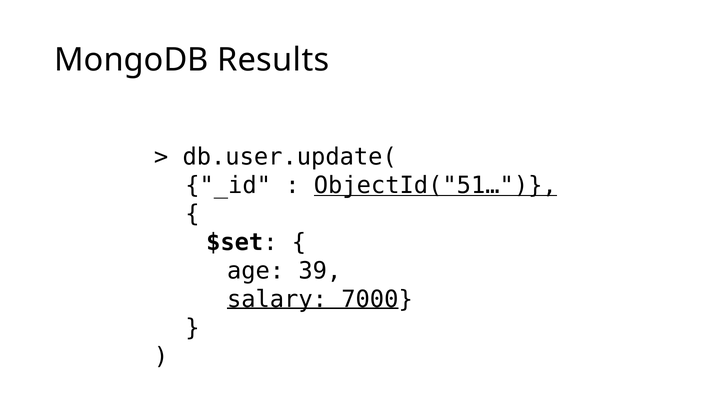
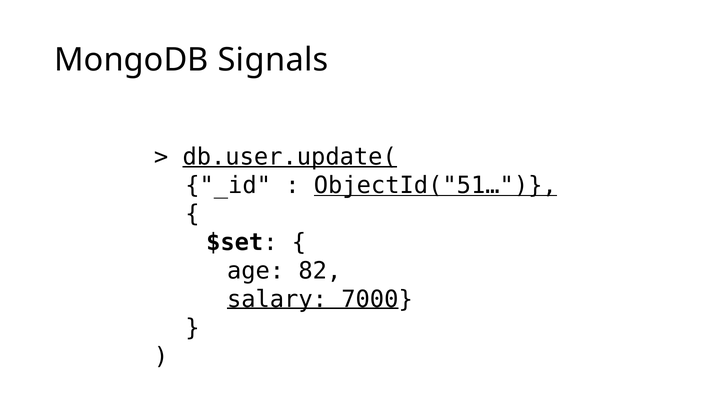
Results: Results -> Signals (273, 60)
db.user.update( underline: none -> present (290, 157)
39: 39 -> 82 (320, 270)
